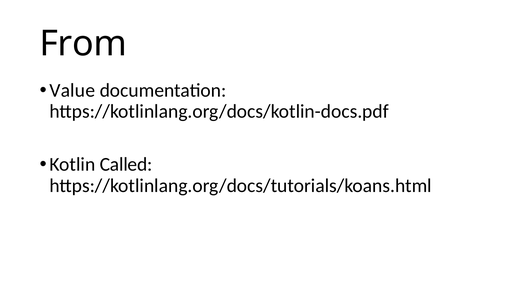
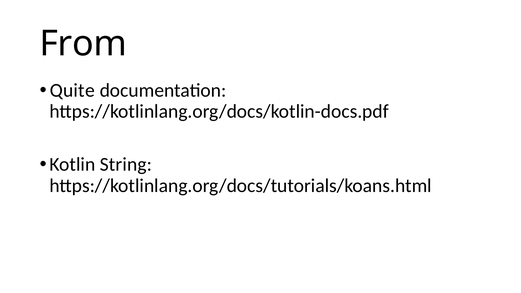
Value: Value -> Quite (72, 90)
Called: Called -> String (126, 165)
